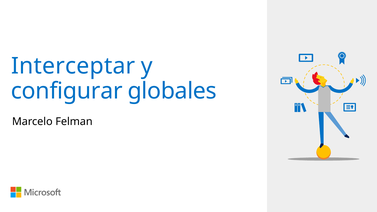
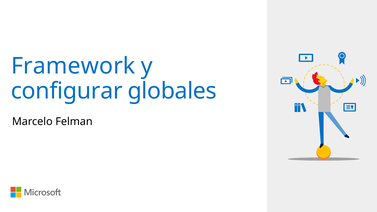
Interceptar: Interceptar -> Framework (73, 66)
